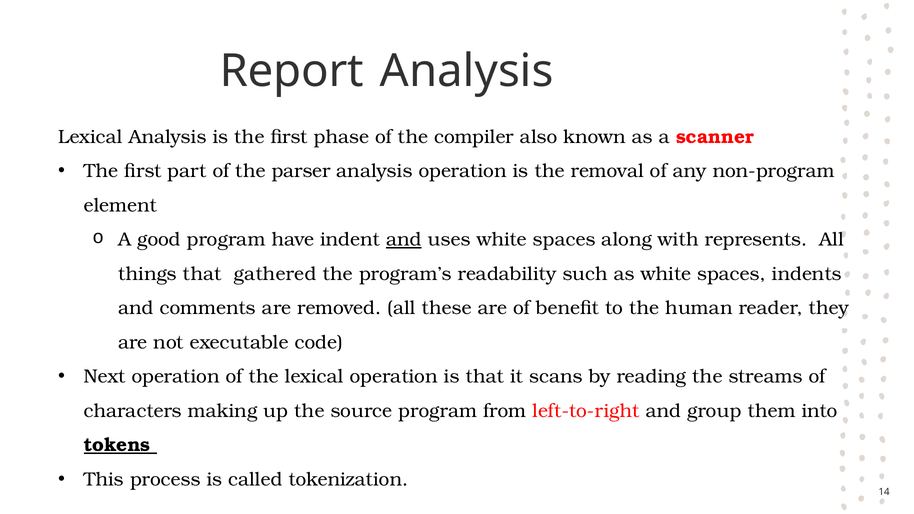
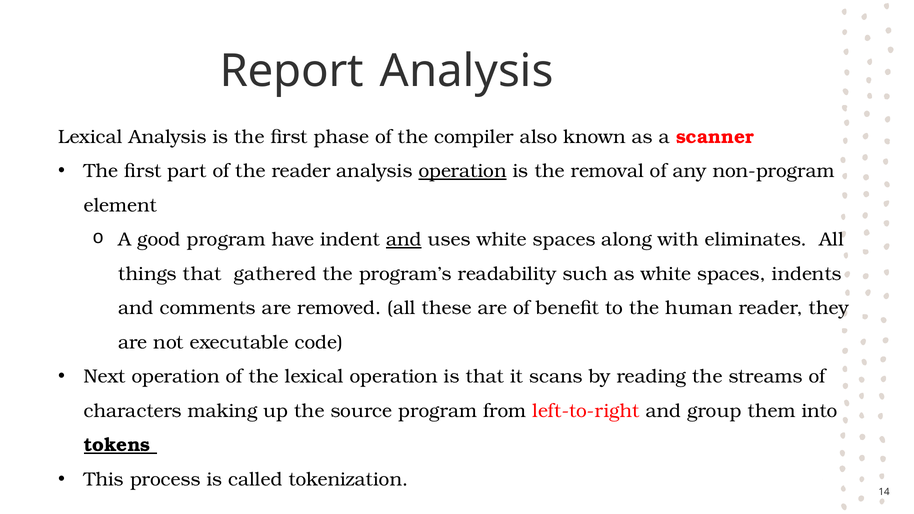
the parser: parser -> reader (301, 171)
operation underline: none -> present (463, 171)
represents: represents -> eliminates (756, 240)
